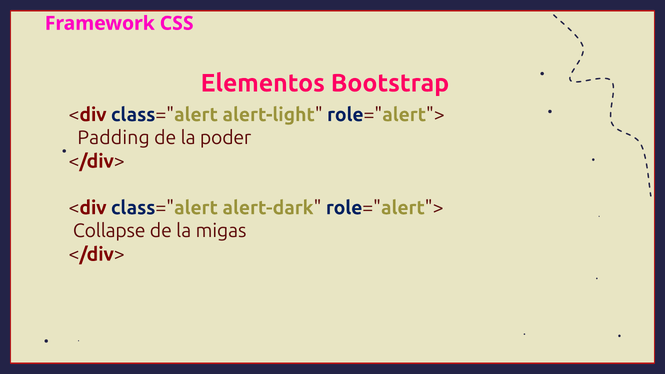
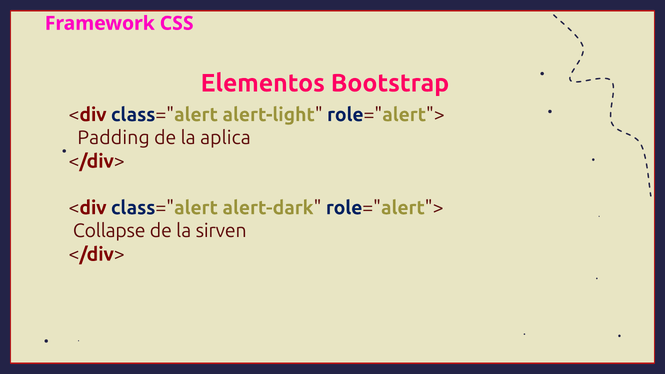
poder: poder -> aplica (225, 138)
migas: migas -> sirven (221, 231)
